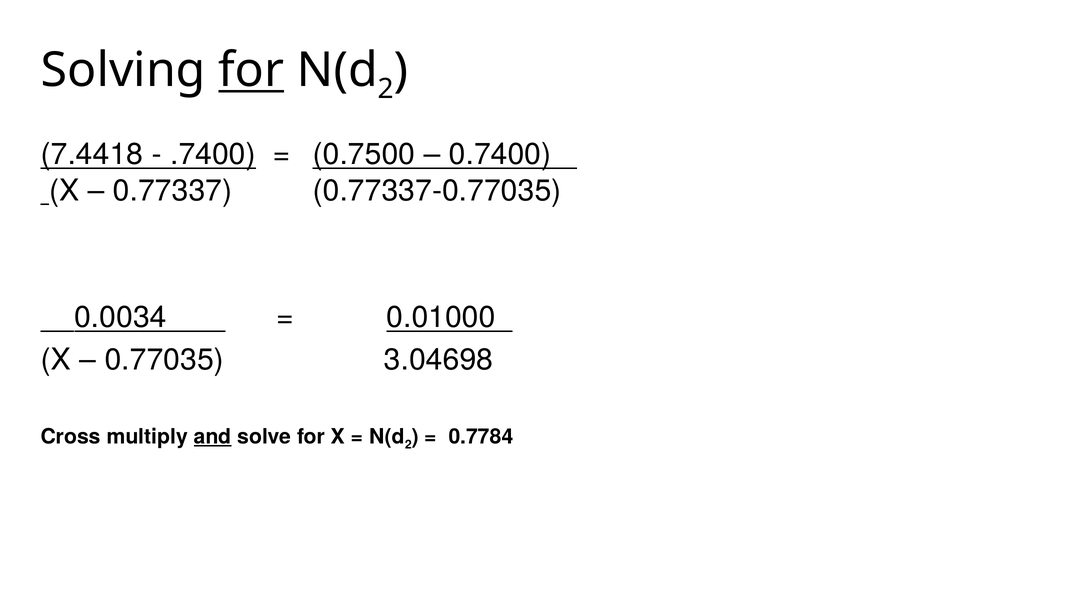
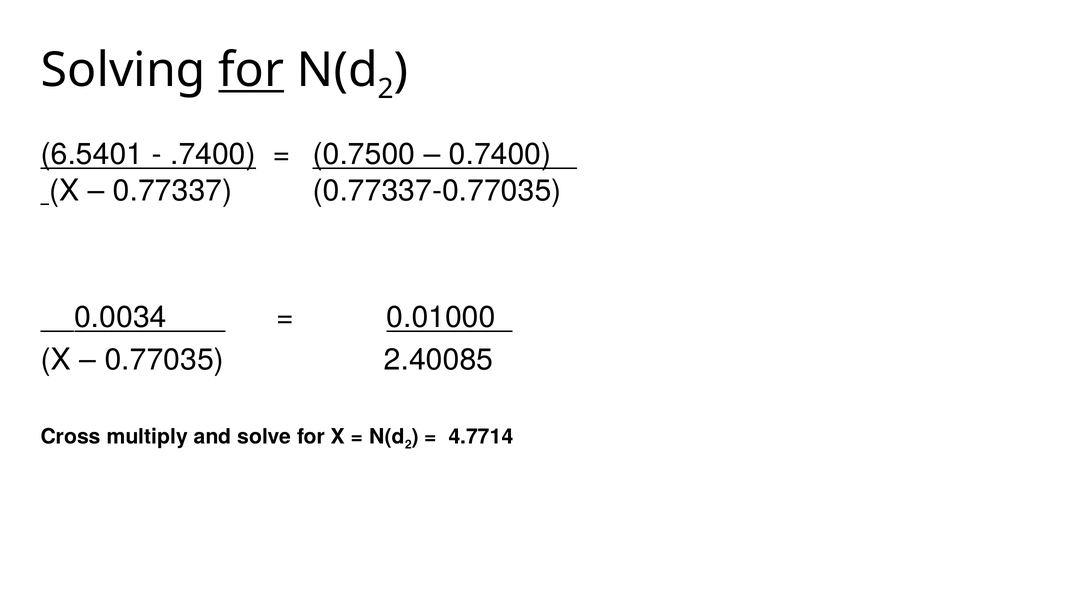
7.4418: 7.4418 -> 6.5401 (92, 154)
3.04698: 3.04698 -> 2.40085 (438, 360)
and underline: present -> none (213, 437)
0.7784: 0.7784 -> 4.7714 (481, 437)
